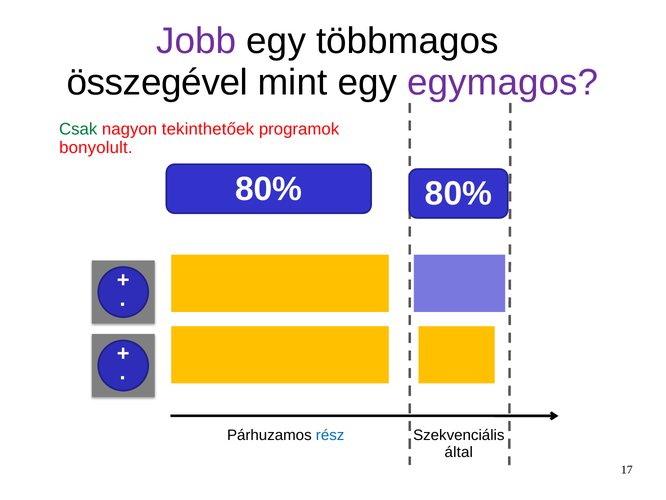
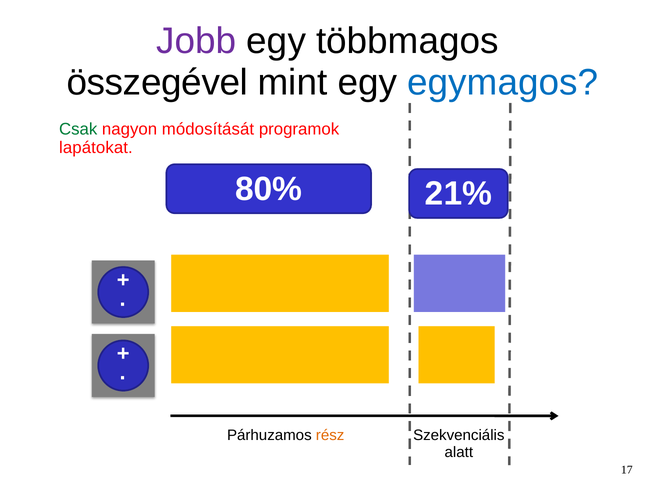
egymagos colour: purple -> blue (503, 82)
tekinthetőek: tekinthetőek -> módosítását (208, 129)
bonyolult: bonyolult -> lapátokat (96, 148)
80% 80%: 80% -> 21% (458, 193)
rész colour: blue -> orange (330, 435)
által: által -> alatt (459, 452)
